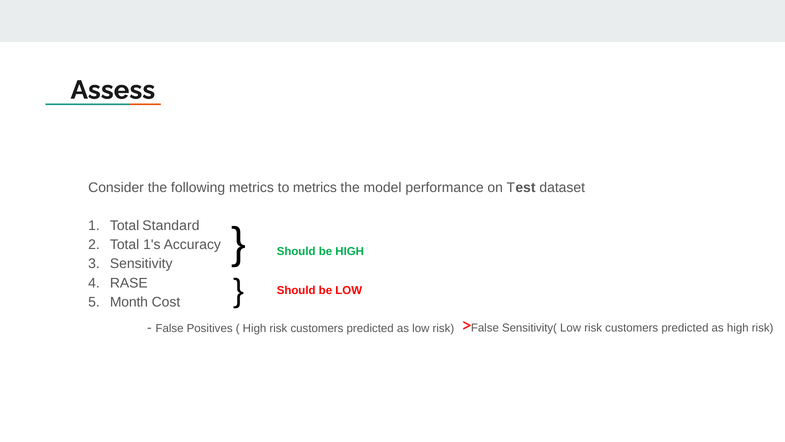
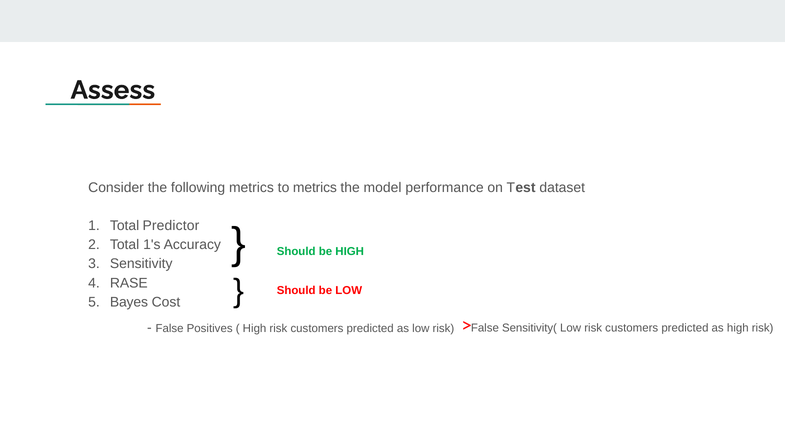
Standard: Standard -> Predictor (171, 226)
Month: Month -> Bayes (129, 302)
